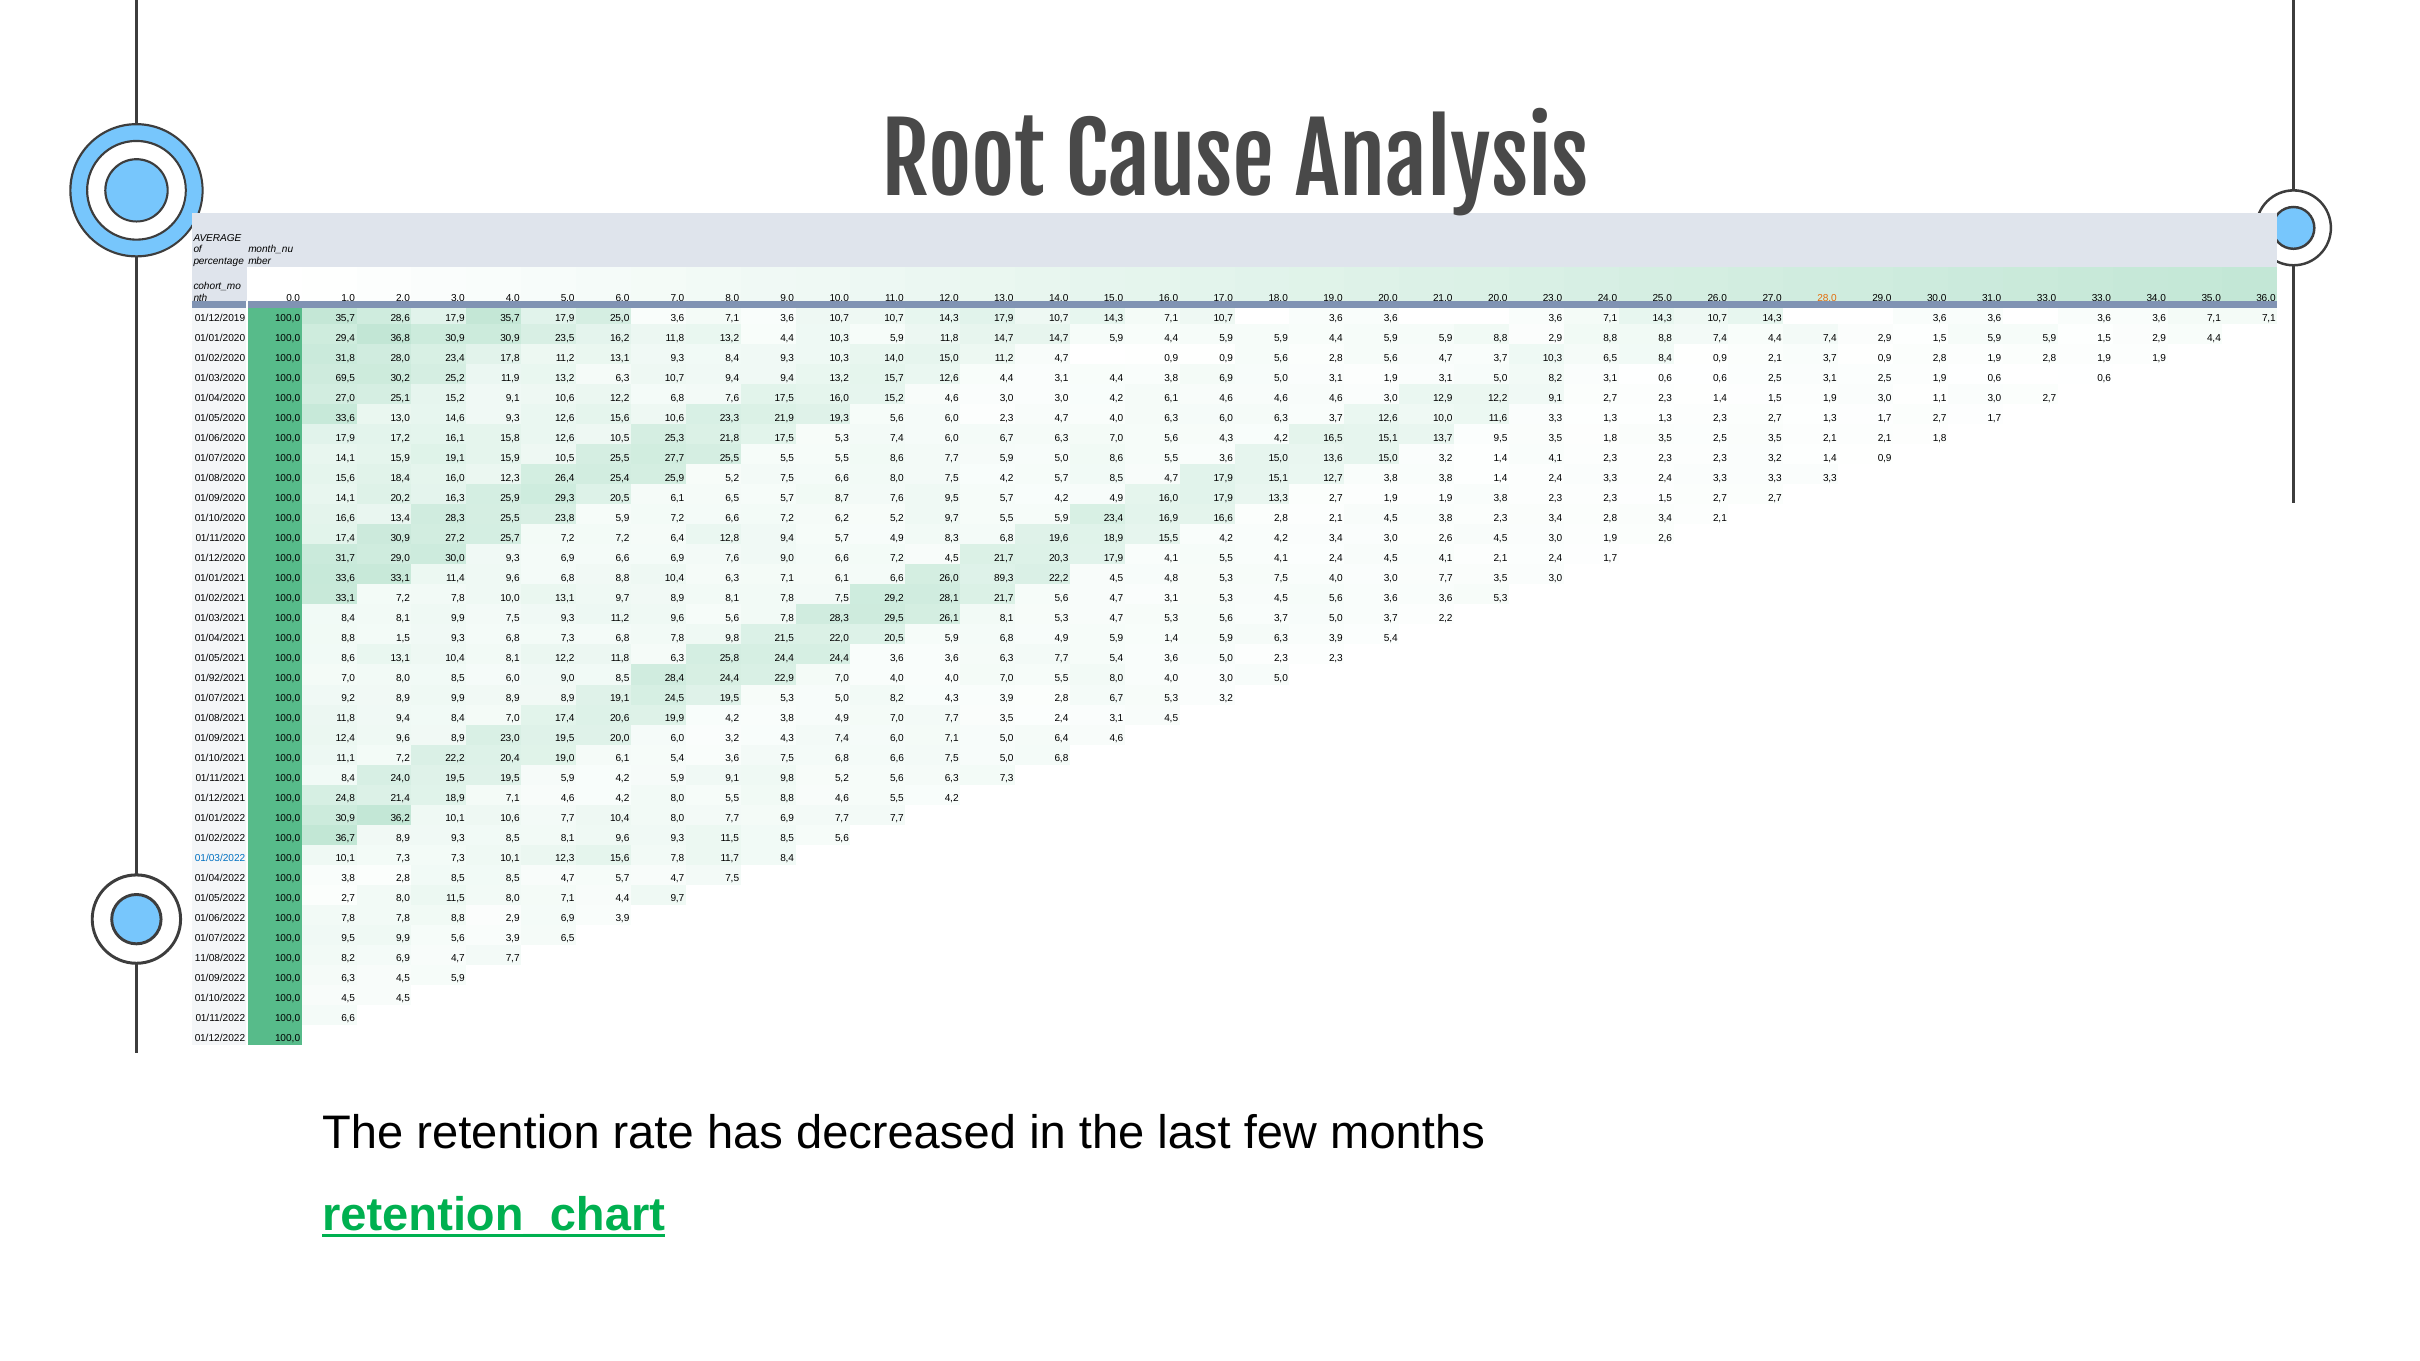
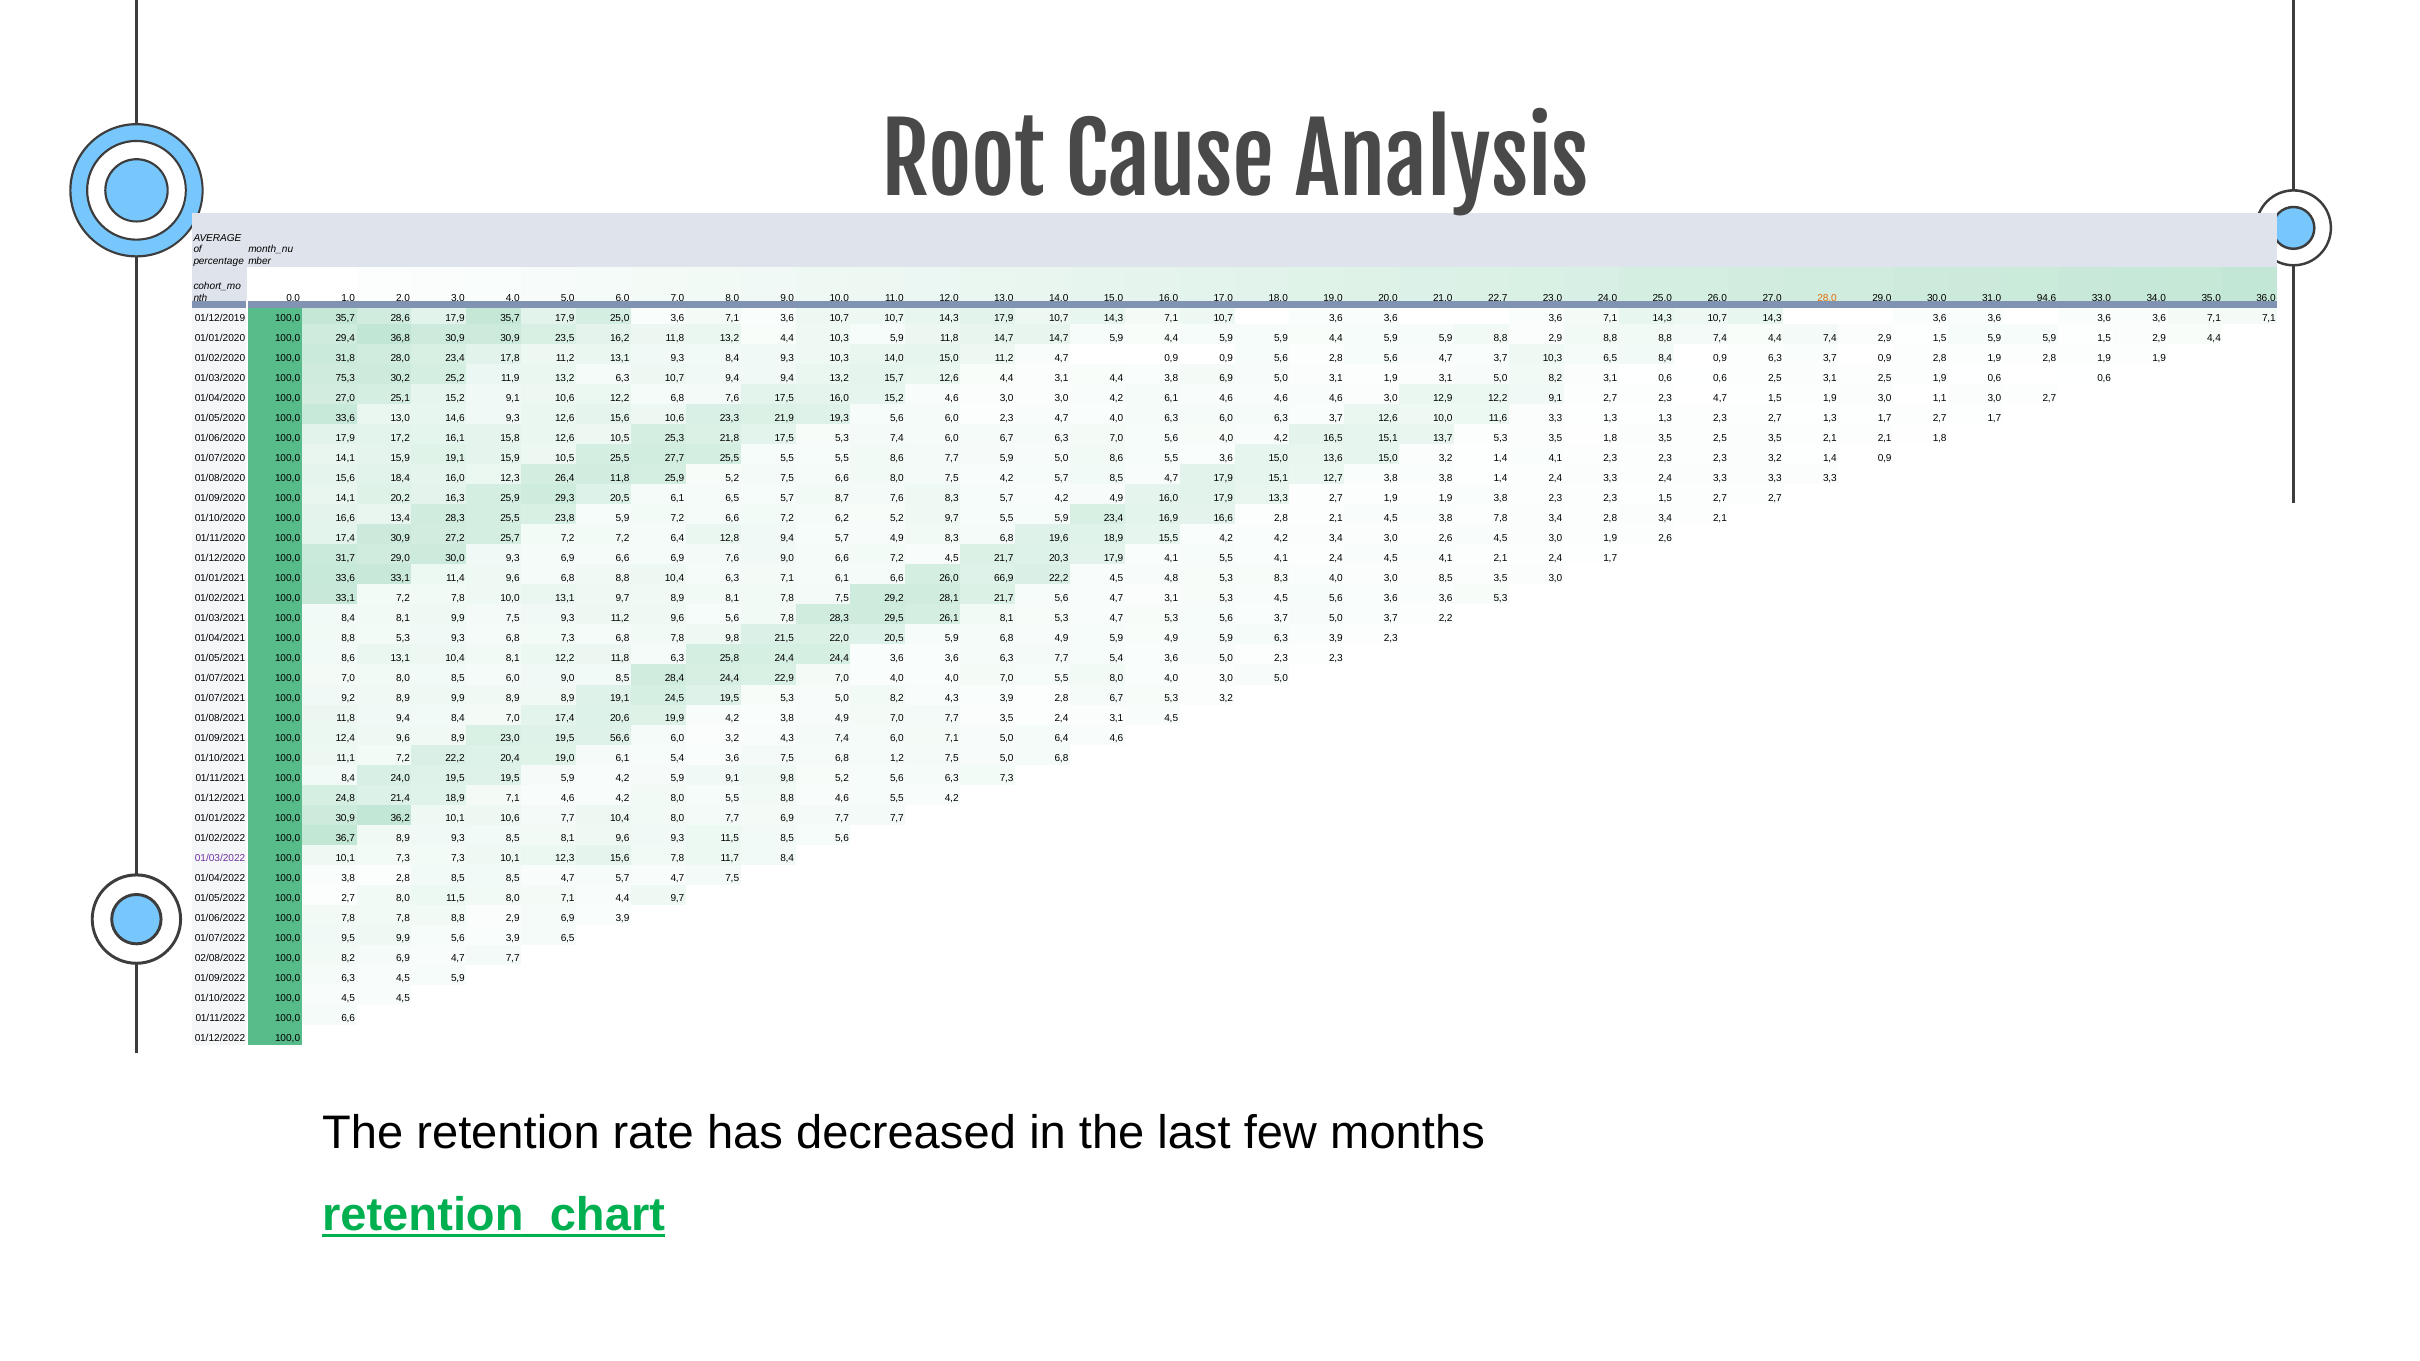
21,0 20,0: 20,0 -> 22,7 (1498, 298)
31,0 33,0: 33,0 -> 94,6 (2047, 298)
0,9 2,1: 2,1 -> 6,3 (1775, 358)
69,5: 69,5 -> 75,3 (345, 378)
2,7 2,3 1,4: 1,4 -> 4,7 (1720, 398)
5,6 4,3: 4,3 -> 4,0 (1226, 438)
13,7 9,5: 9,5 -> 5,3 (1501, 438)
26,4 25,4: 25,4 -> 11,8 (620, 478)
7,6 9,5: 9,5 -> 8,3 (952, 498)
4,5 3,8 2,3: 2,3 -> 7,8 (1501, 518)
89,3: 89,3 -> 66,9 (1004, 578)
5,3 7,5: 7,5 -> 8,3 (1281, 578)
3,0 7,7: 7,7 -> 8,5 (1446, 578)
8,8 1,5: 1,5 -> 5,3 (403, 638)
5,9 1,4: 1,4 -> 4,9 (1171, 638)
3,9 5,4: 5,4 -> 2,3 (1391, 638)
01/92/2021: 01/92/2021 -> 01/07/2021 (220, 678)
19,5 20,0: 20,0 -> 56,6 (620, 738)
6,8 6,6: 6,6 -> 1,2 (897, 758)
01/03/2022 colour: blue -> purple (220, 858)
11/08/2022: 11/08/2022 -> 02/08/2022 (220, 958)
